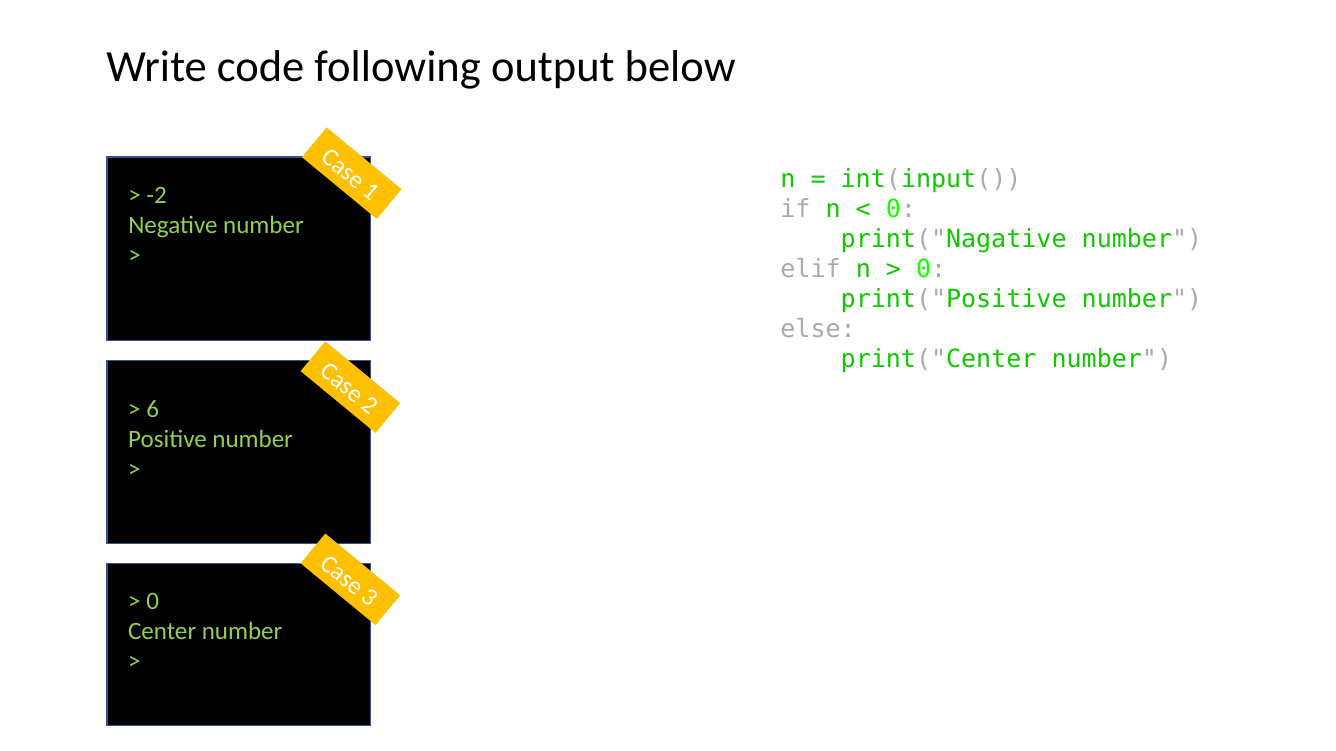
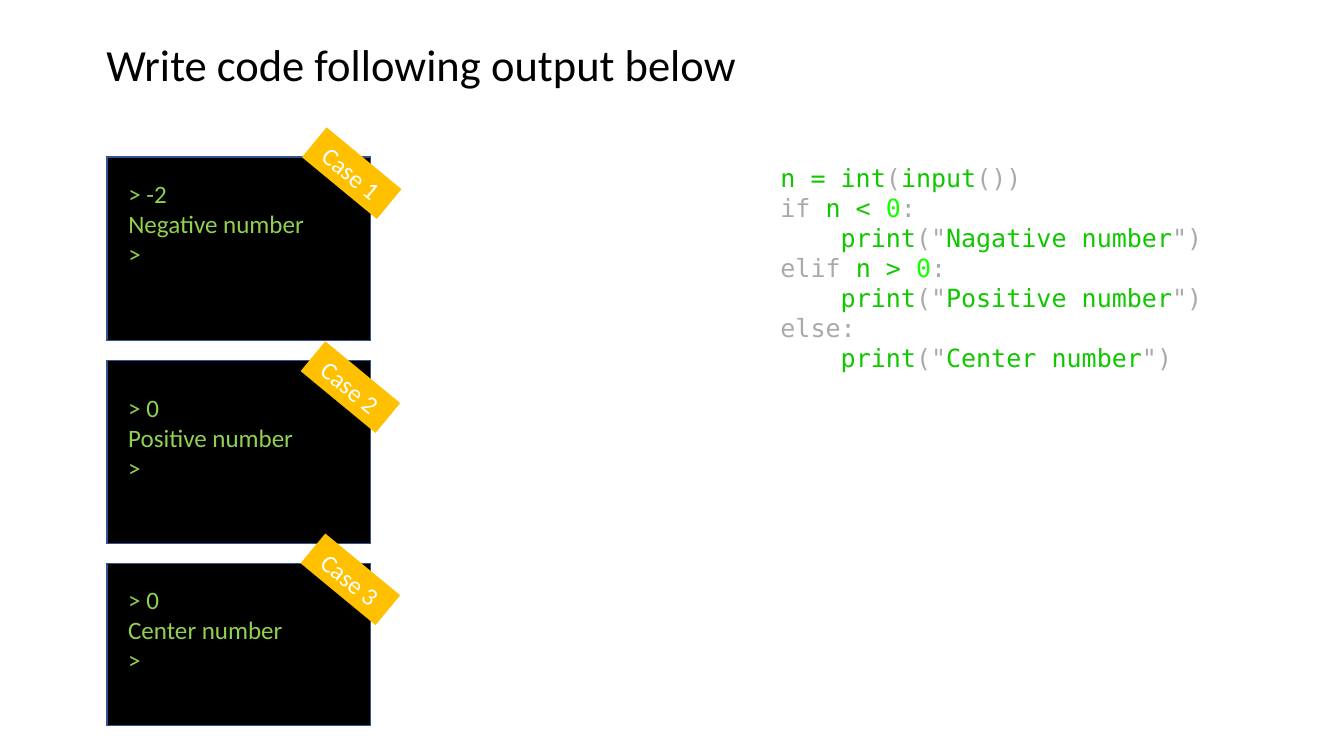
6: 6 -> 0 (153, 409)
